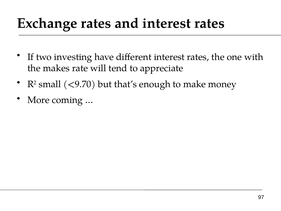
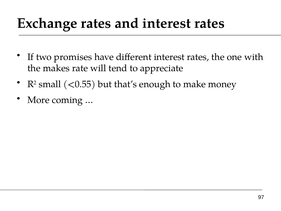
investing: investing -> promises (73, 57)
<9.70: <9.70 -> <0.55 (79, 84)
